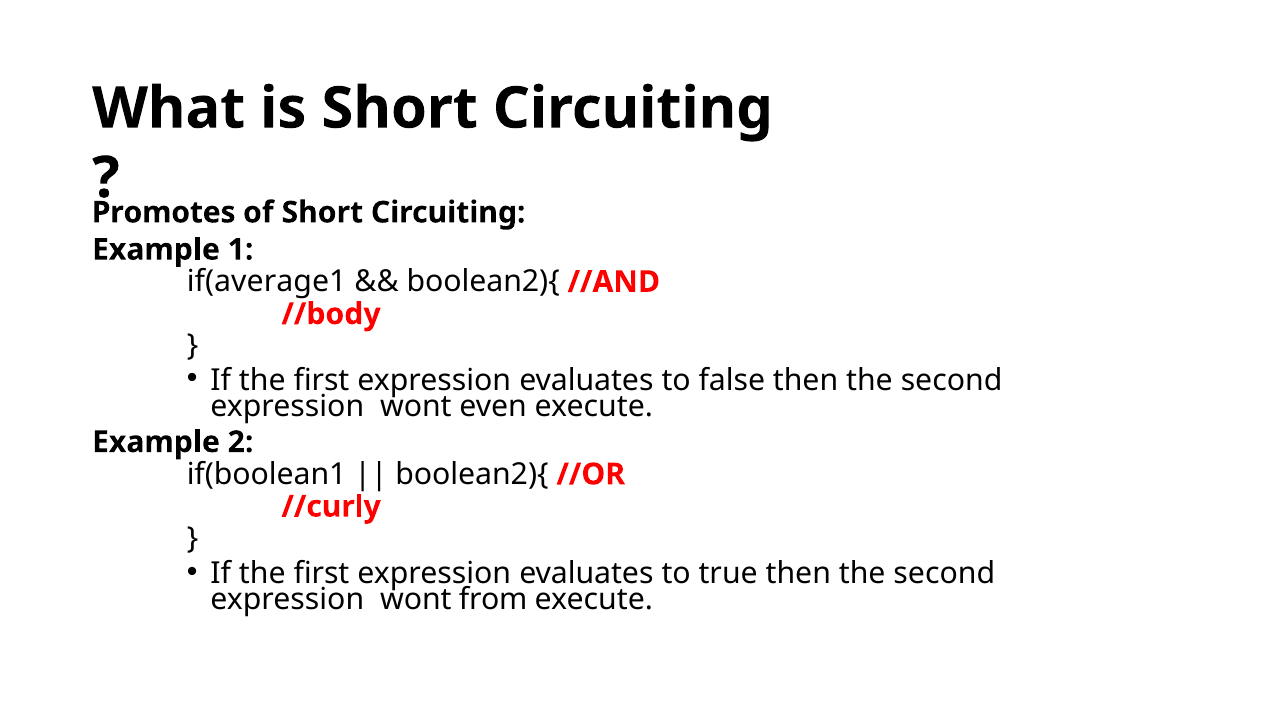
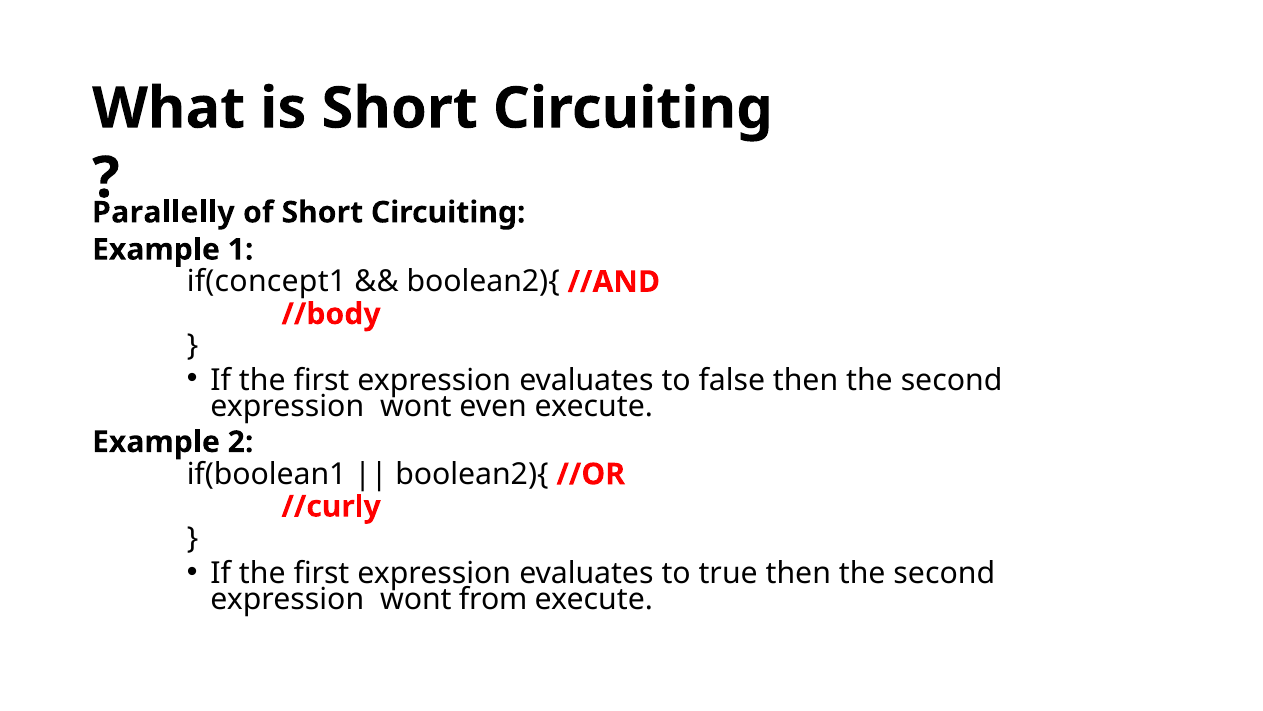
Promotes: Promotes -> Parallelly (163, 212)
if(average1: if(average1 -> if(concept1 (267, 282)
